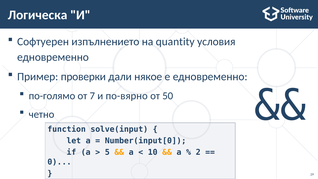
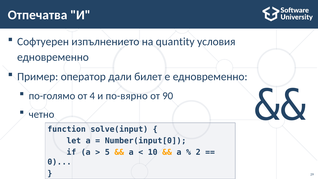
Логическа: Логическа -> Отпечатва (38, 15)
проверки: проверки -> оператор (83, 77)
някое: някое -> билет (148, 77)
7: 7 -> 4 (92, 96)
50: 50 -> 90 (168, 96)
